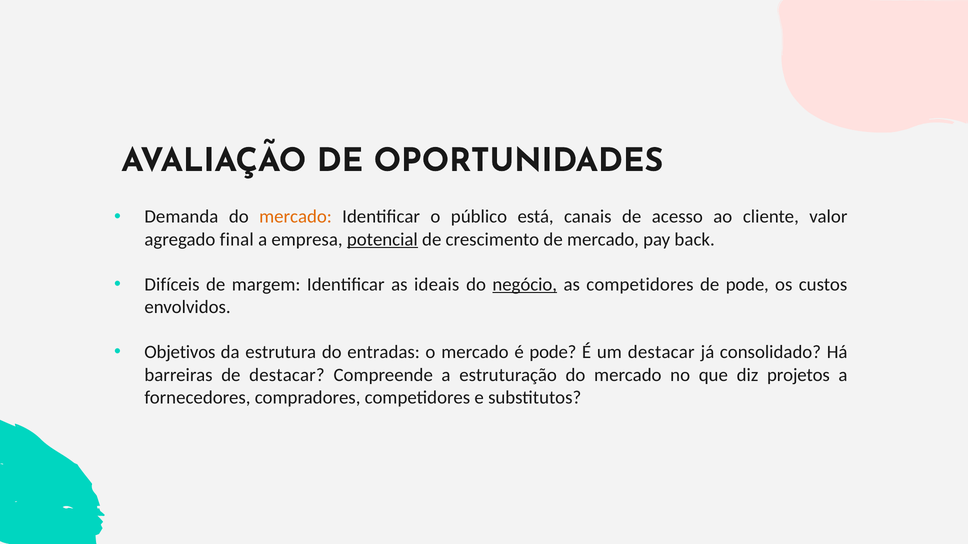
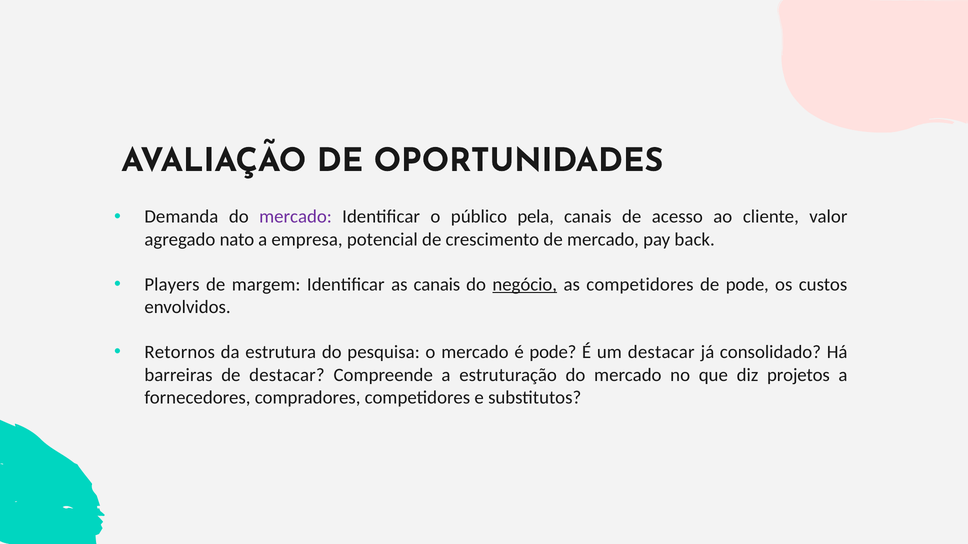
mercado colour: orange -> purple (296, 217)
está: está -> pela (536, 217)
final: final -> nato (237, 240)
potencial underline: present -> none (382, 240)
Difíceis: Difíceis -> Players (172, 285)
as ideais: ideais -> canais (437, 285)
Objetivos: Objetivos -> Retornos (180, 353)
entradas: entradas -> pesquisa (384, 353)
